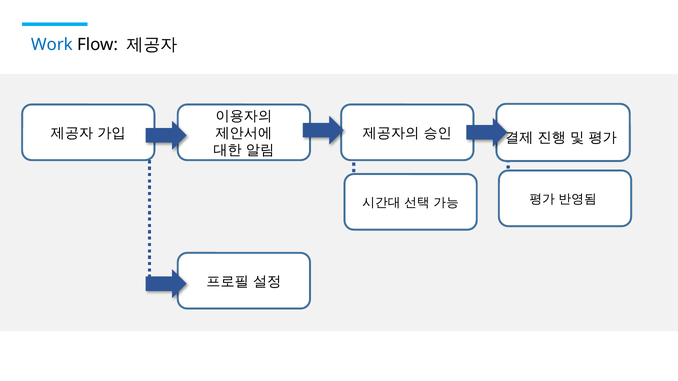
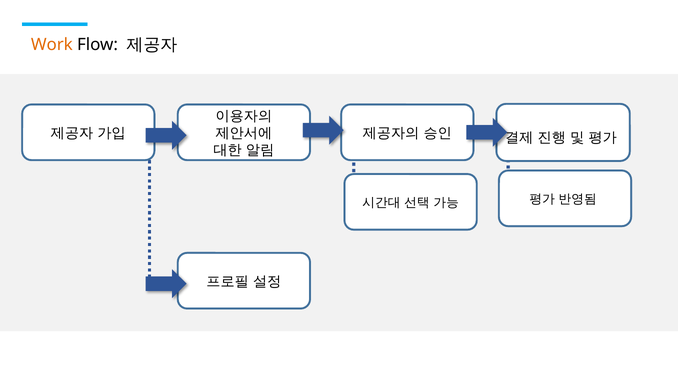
Work colour: blue -> orange (52, 45)
